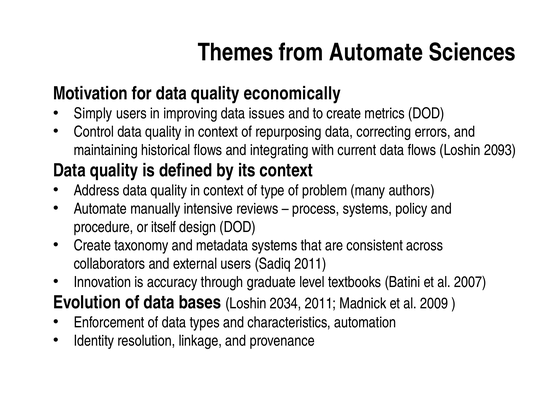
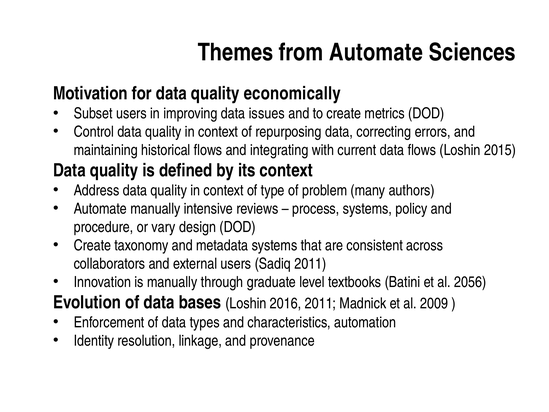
Simply: Simply -> Subset (93, 113)
2093: 2093 -> 2015 (500, 150)
itself: itself -> vary (163, 227)
is accuracy: accuracy -> manually (172, 282)
2007: 2007 -> 2056 (470, 282)
2034: 2034 -> 2016 (286, 303)
